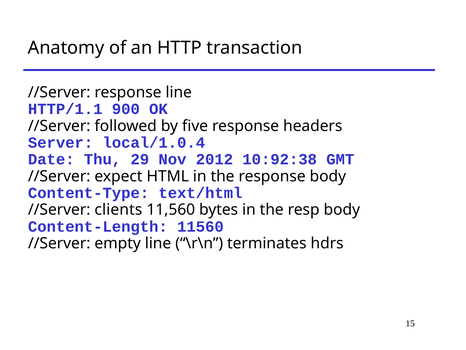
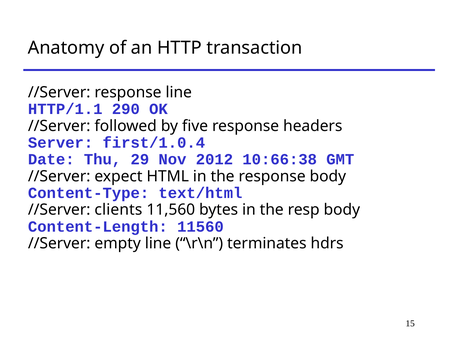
900: 900 -> 290 (126, 109)
local/1.0.4: local/1.0.4 -> first/1.0.4 (154, 142)
10:92:38: 10:92:38 -> 10:66:38 (280, 159)
